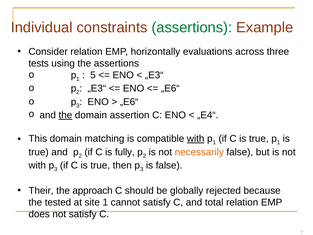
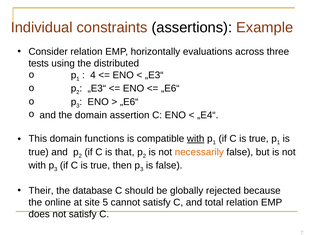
assertions colour: green -> black (192, 28)
the assertions: assertions -> distributed (116, 63)
5: 5 -> 4 (93, 75)
the underline: present -> none (65, 115)
matching: matching -> functions (104, 139)
fully: fully -> that (125, 152)
approach: approach -> database (93, 190)
tested: tested -> online (58, 202)
site 1: 1 -> 5 (105, 202)
